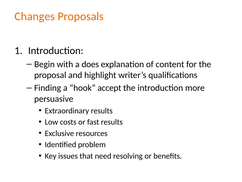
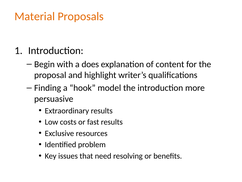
Changes: Changes -> Material (35, 16)
accept: accept -> model (109, 88)
